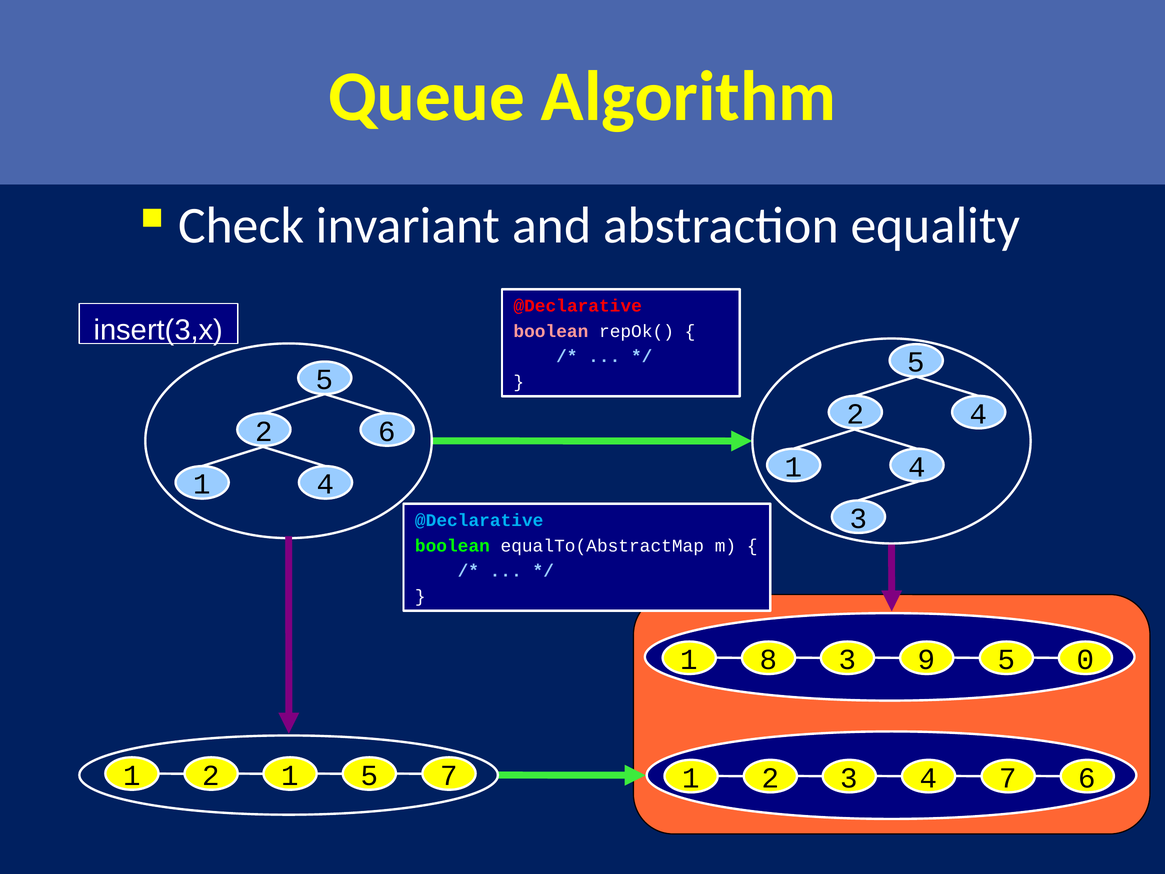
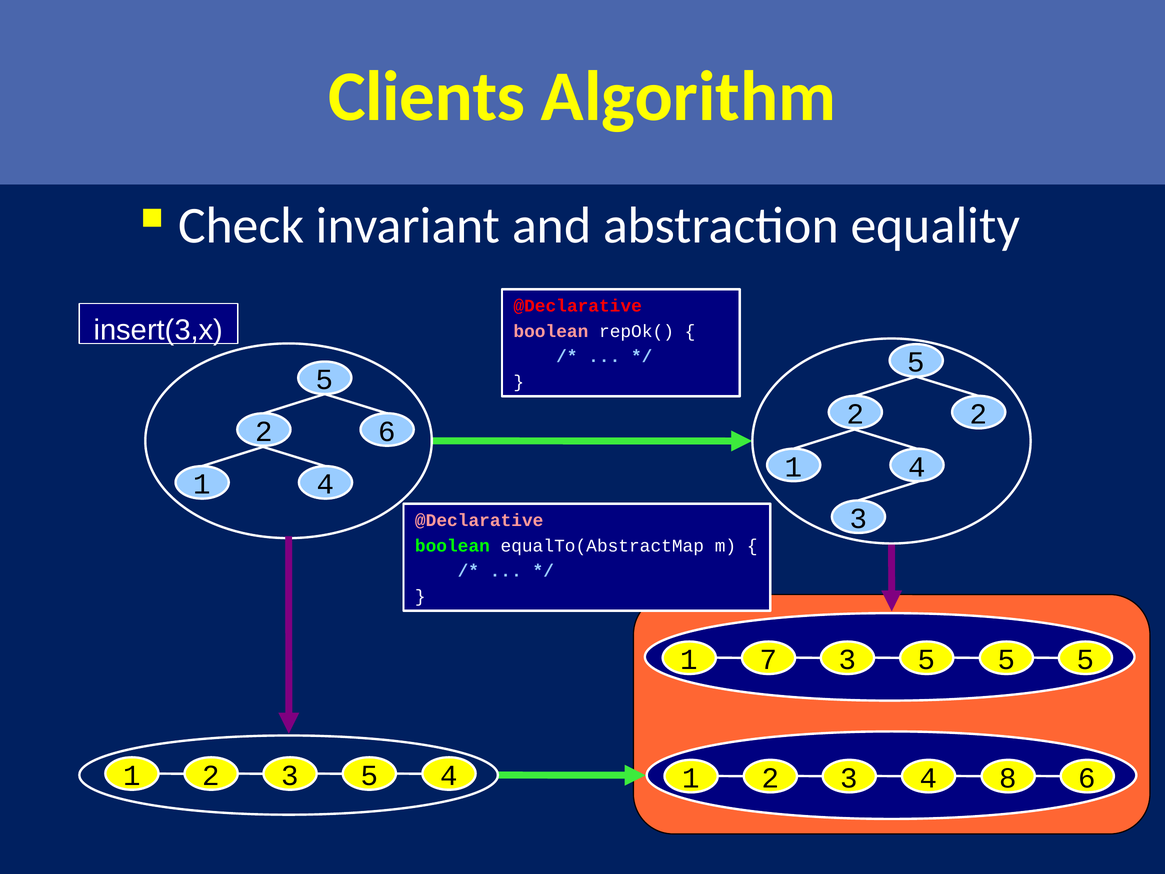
Queue: Queue -> Clients (427, 97)
2 4: 4 -> 2 (979, 414)
@Declarative colour: light blue -> pink (479, 520)
8: 8 -> 7 (768, 660)
9: 9 -> 5 (927, 660)
0: 0 -> 5 (1085, 660)
1: 1 -> 3 (290, 775)
5 7: 7 -> 4 (449, 775)
4 7: 7 -> 8 (1008, 778)
